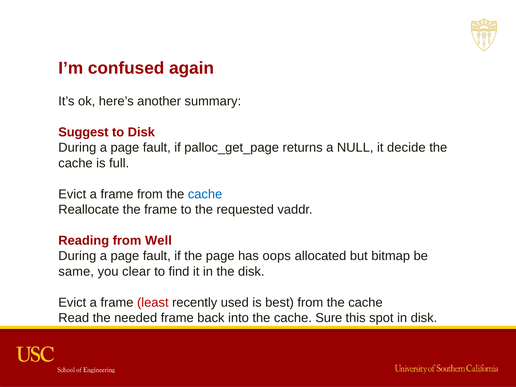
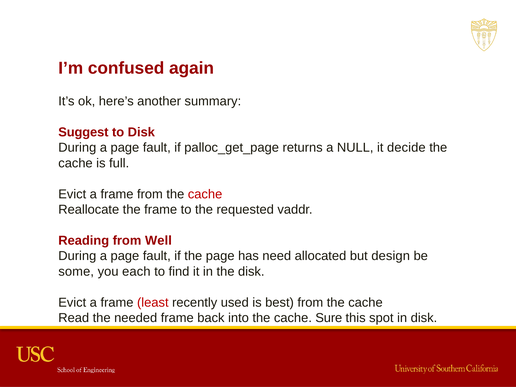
cache colour: blue -> red (205, 194)
oops: oops -> need (277, 256)
bitmap: bitmap -> design (391, 256)
same: same -> some (76, 272)
clear: clear -> each (136, 272)
